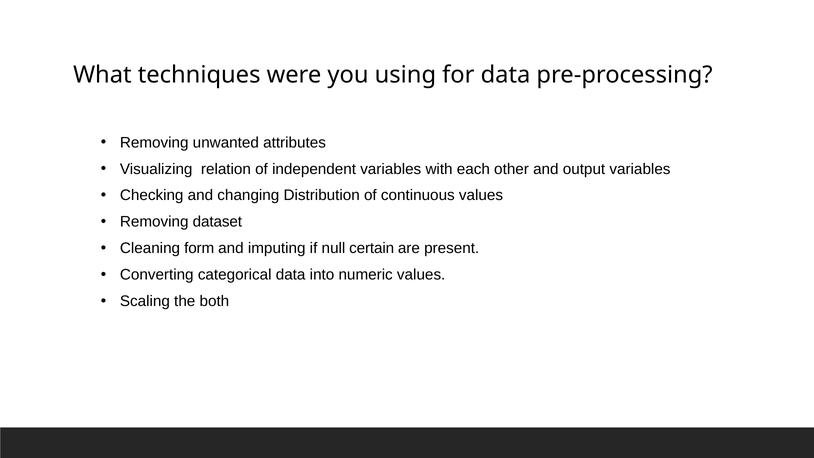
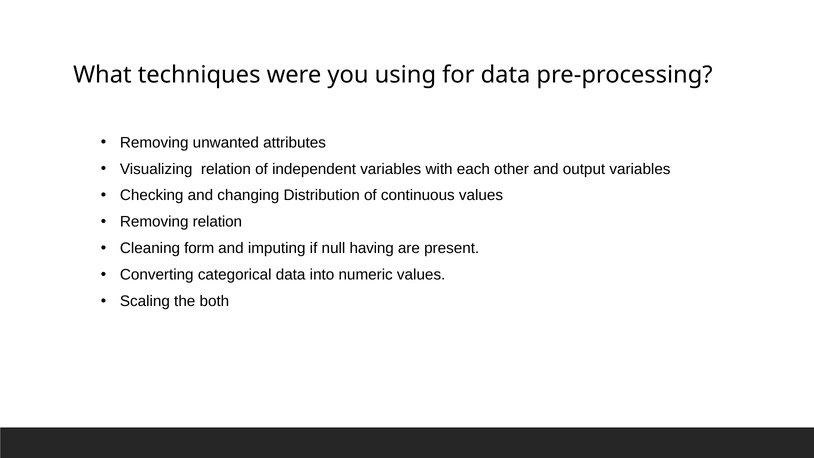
Removing dataset: dataset -> relation (217, 222)
certain: certain -> having (372, 248)
